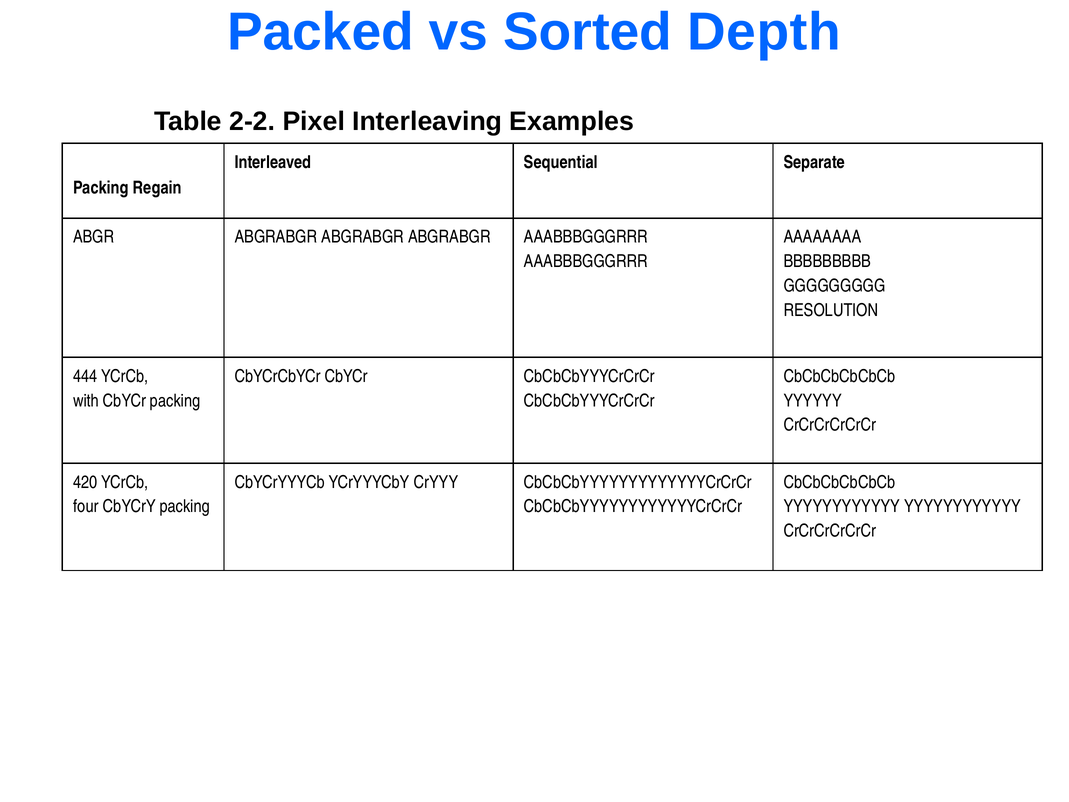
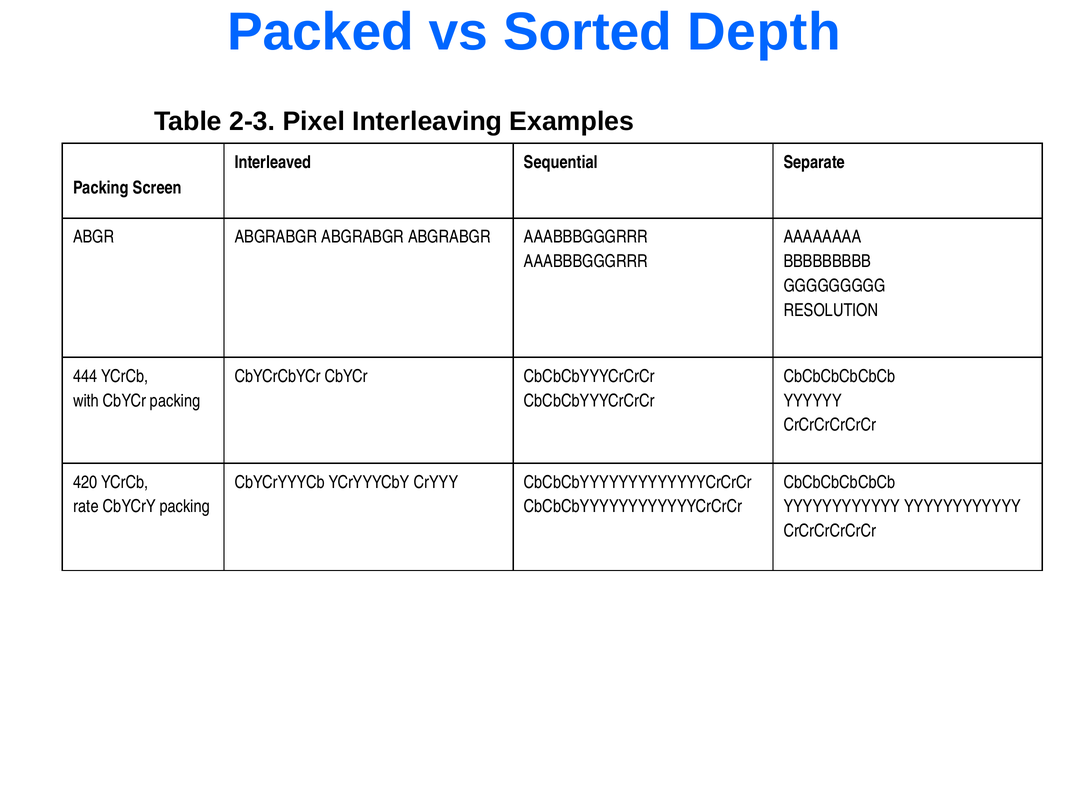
2-2: 2-2 -> 2-3 (252, 121)
Regain: Regain -> Screen (157, 188)
four: four -> rate (86, 506)
